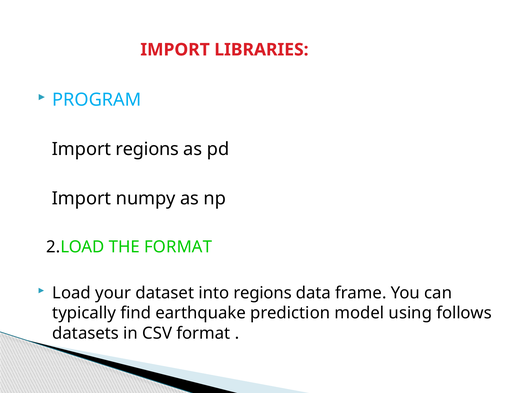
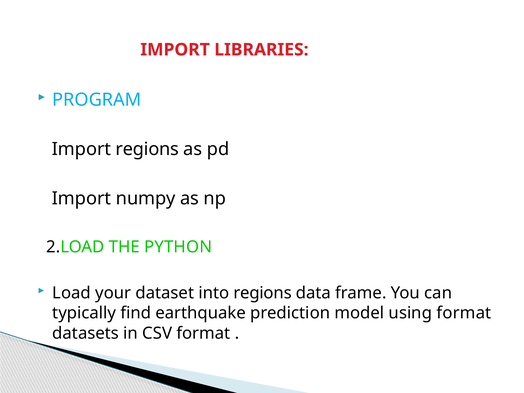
THE FORMAT: FORMAT -> PYTHON (178, 247)
using follows: follows -> format (464, 313)
